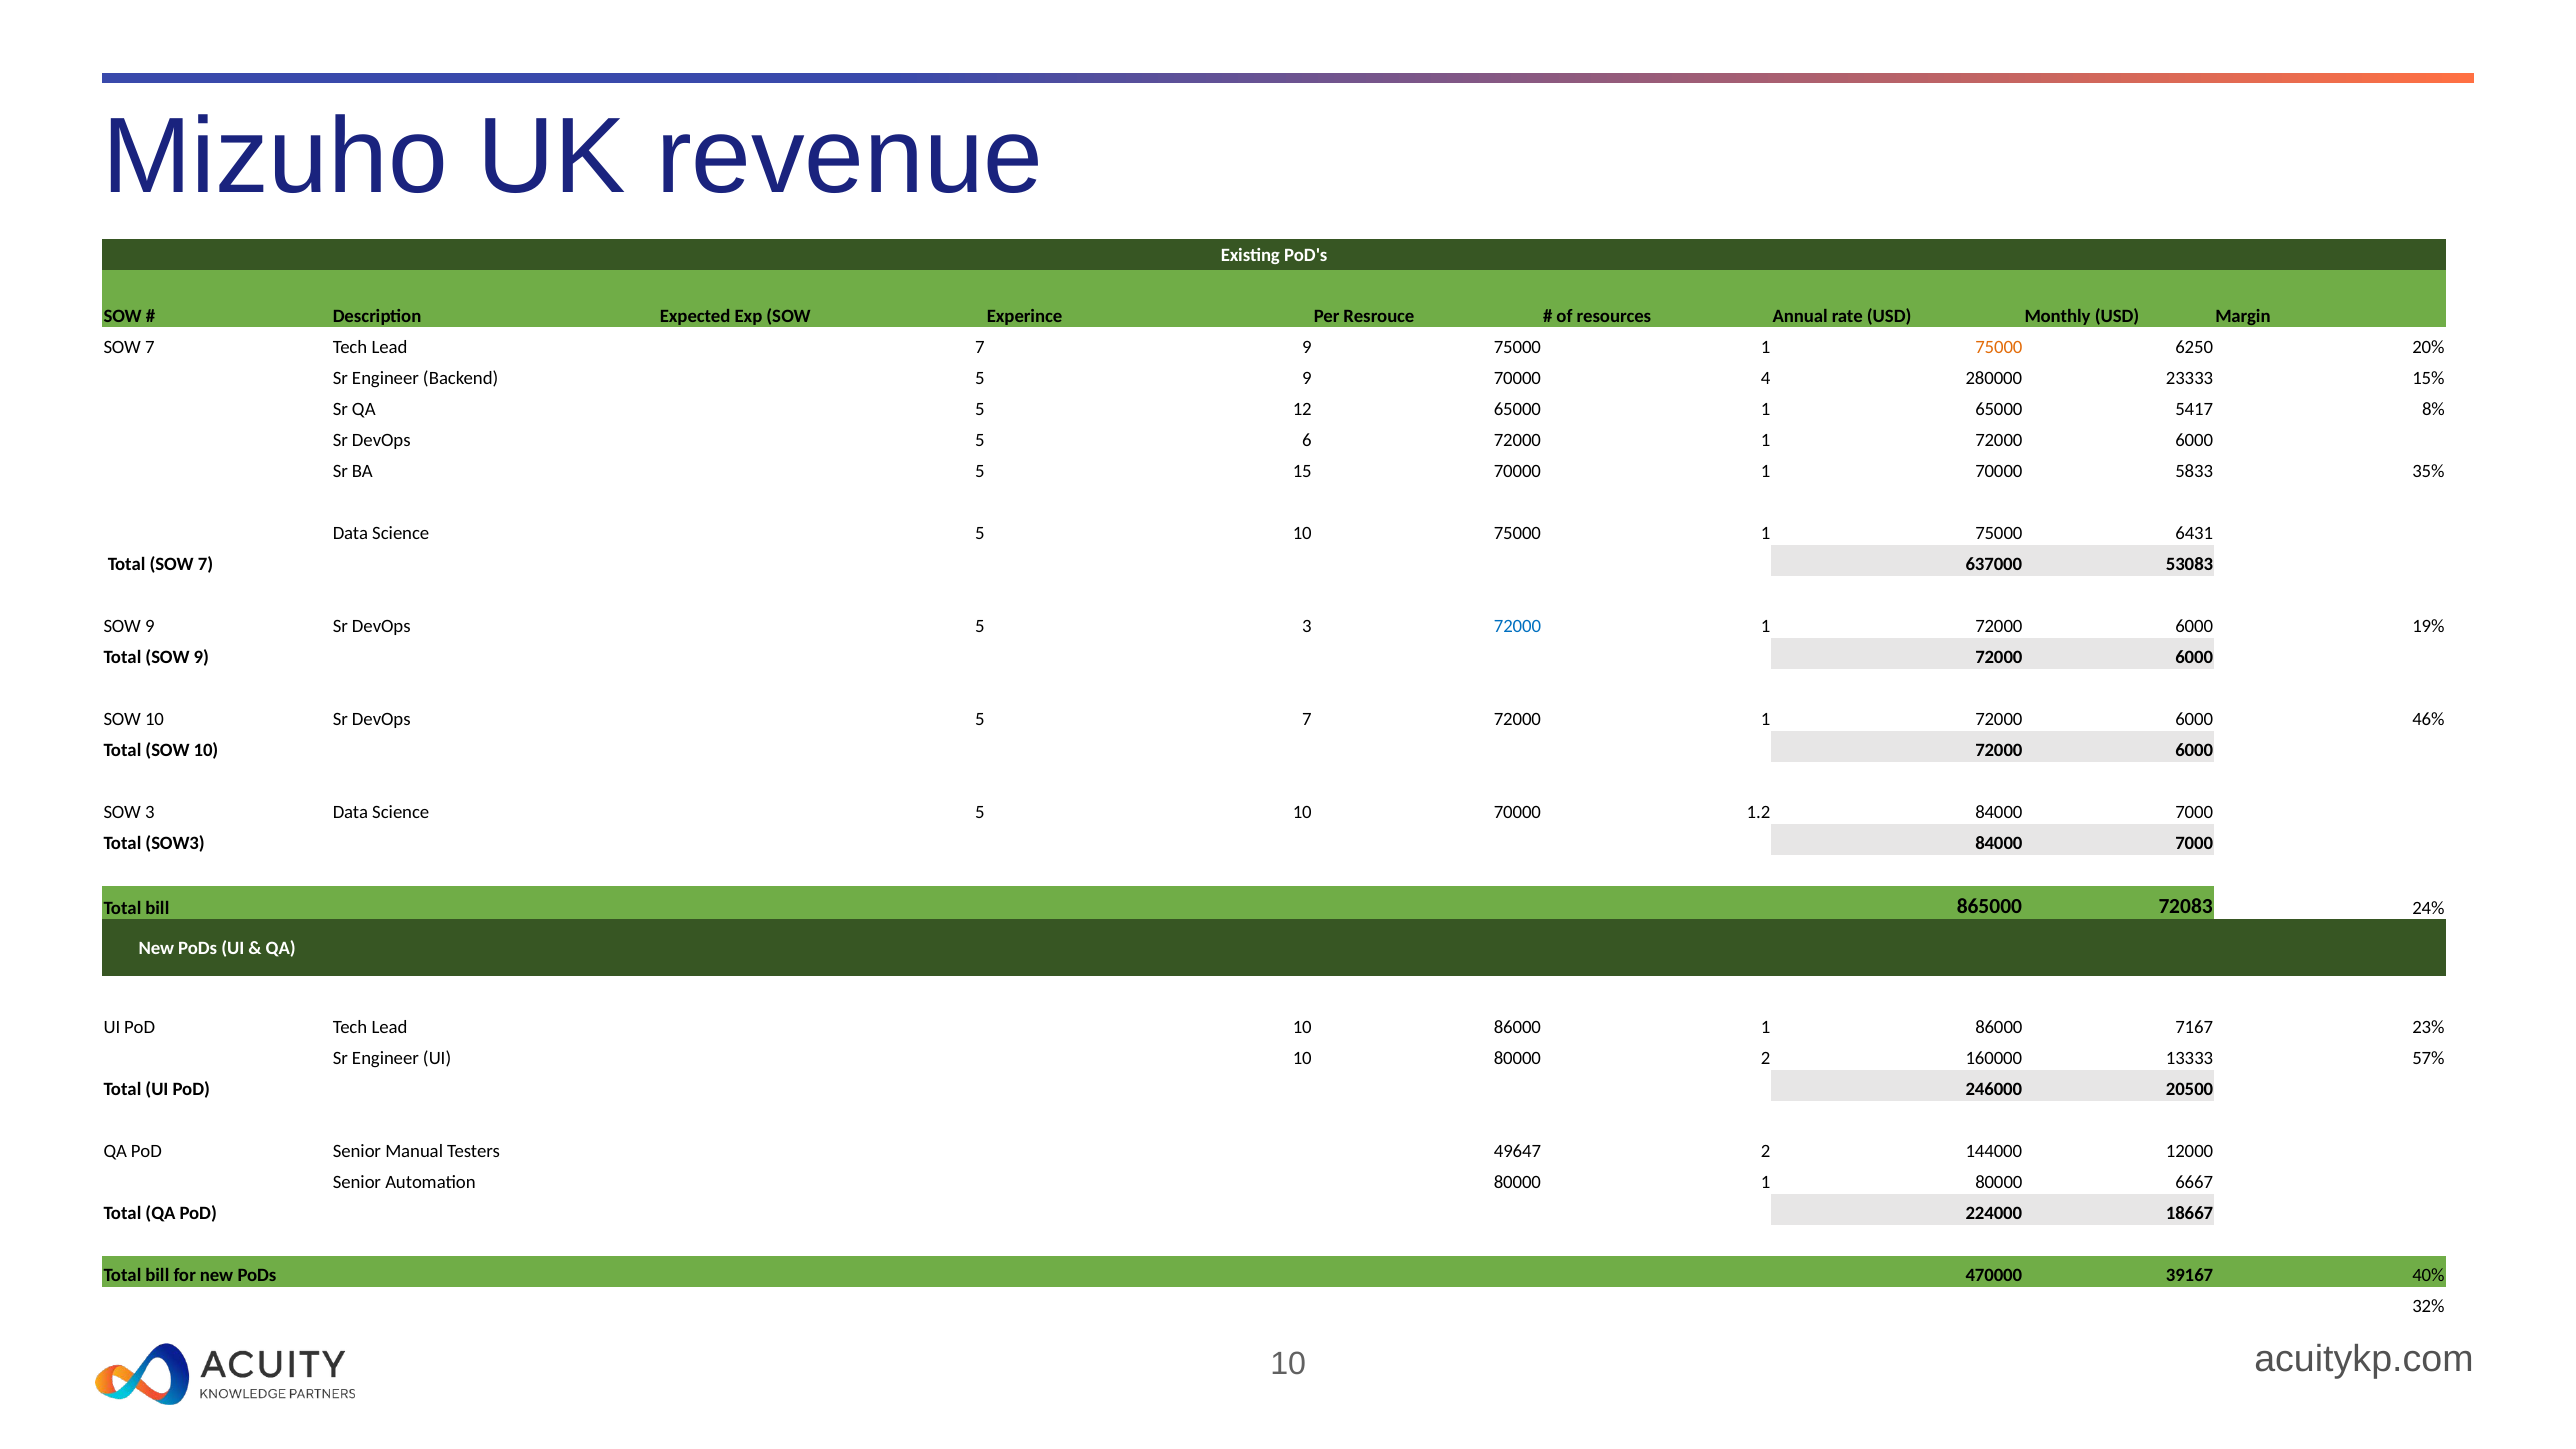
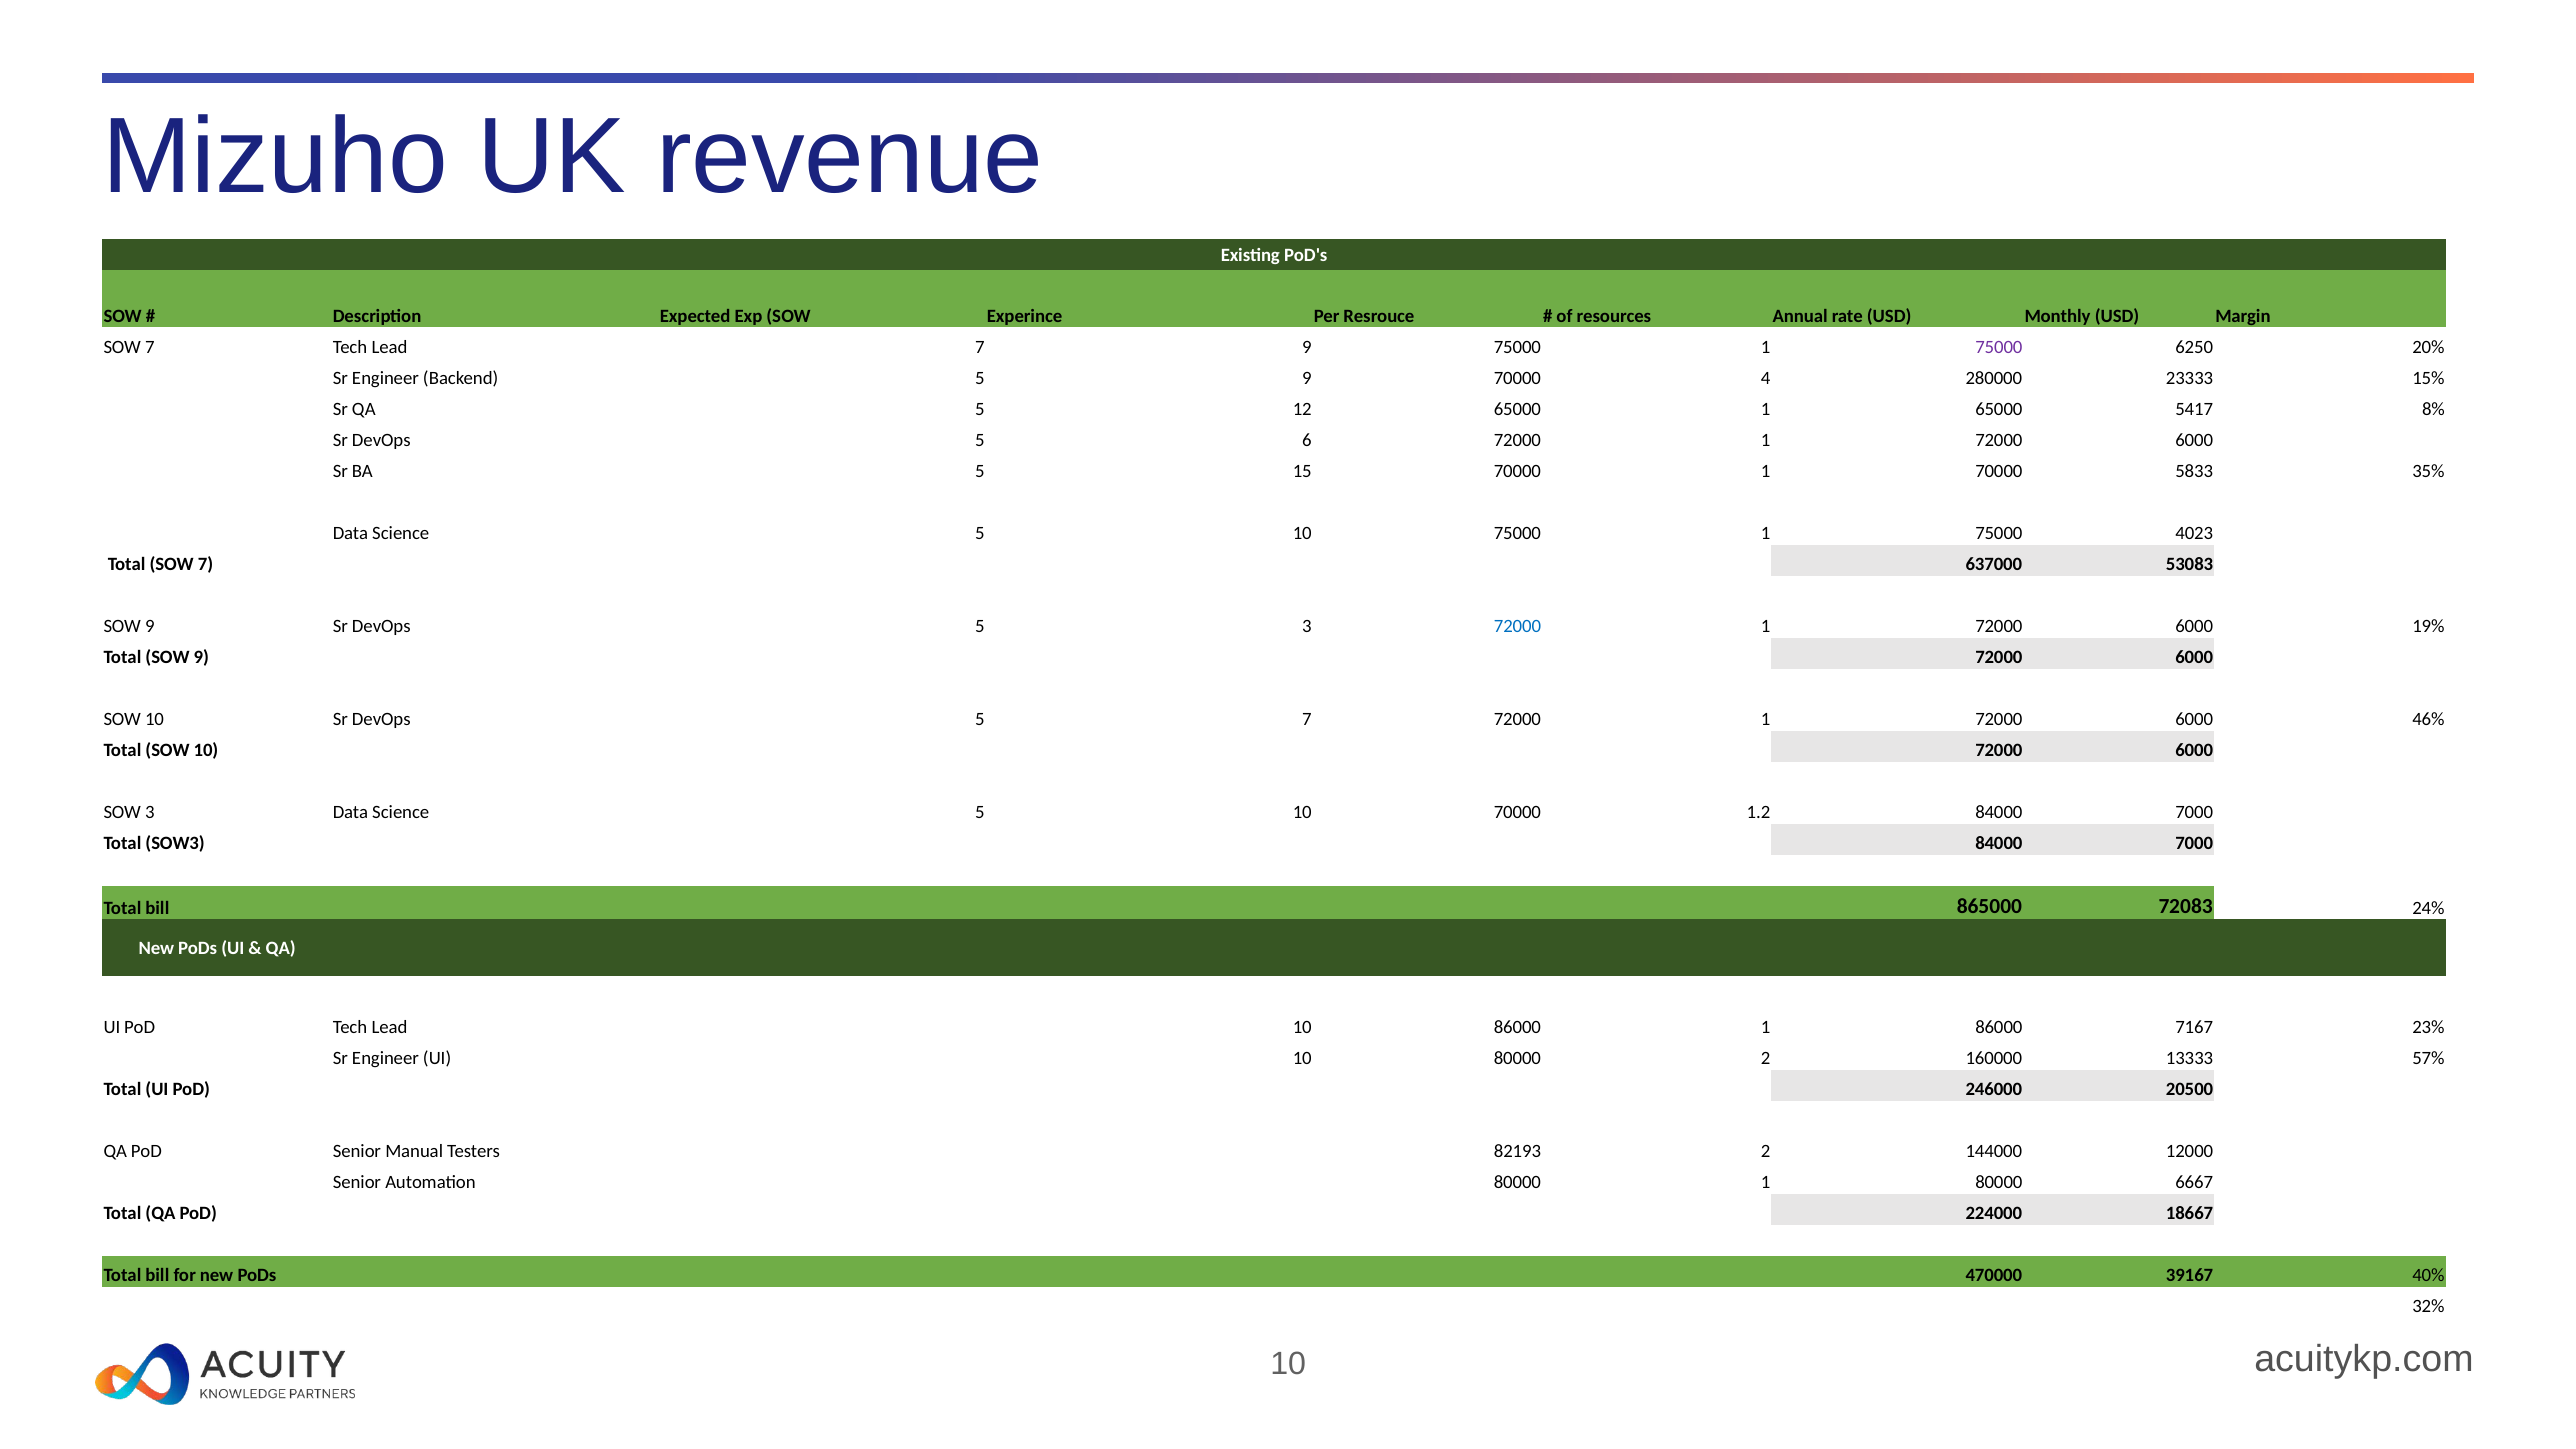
75000 colour: orange -> purple (1999, 347)
6431: 6431 -> 4023 (2194, 533)
49647: 49647 -> 82193 (1517, 1151)
